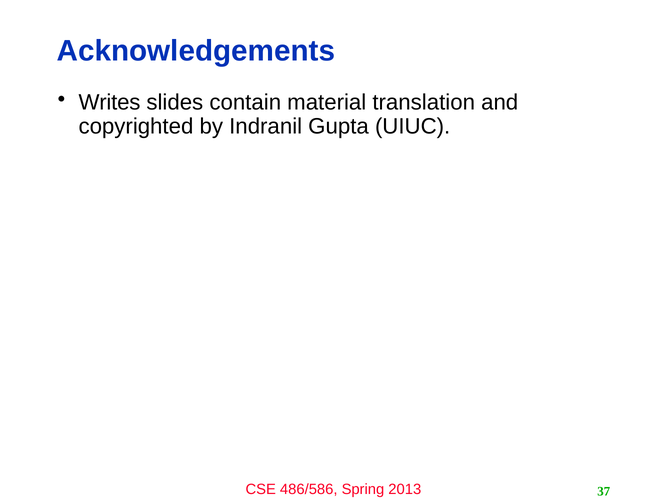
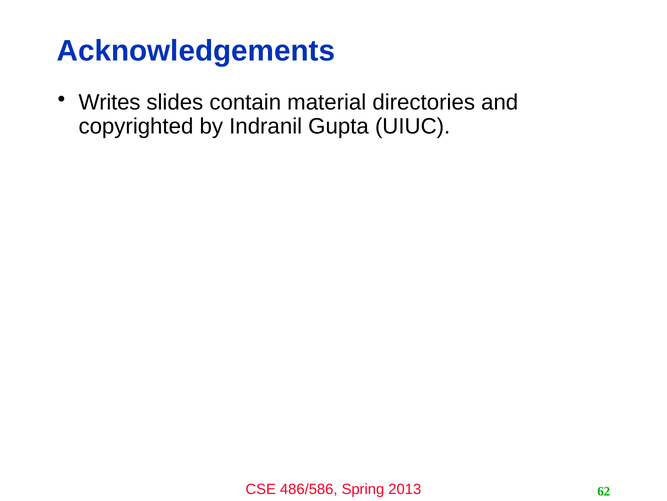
translation: translation -> directories (424, 102)
37: 37 -> 62 (604, 490)
